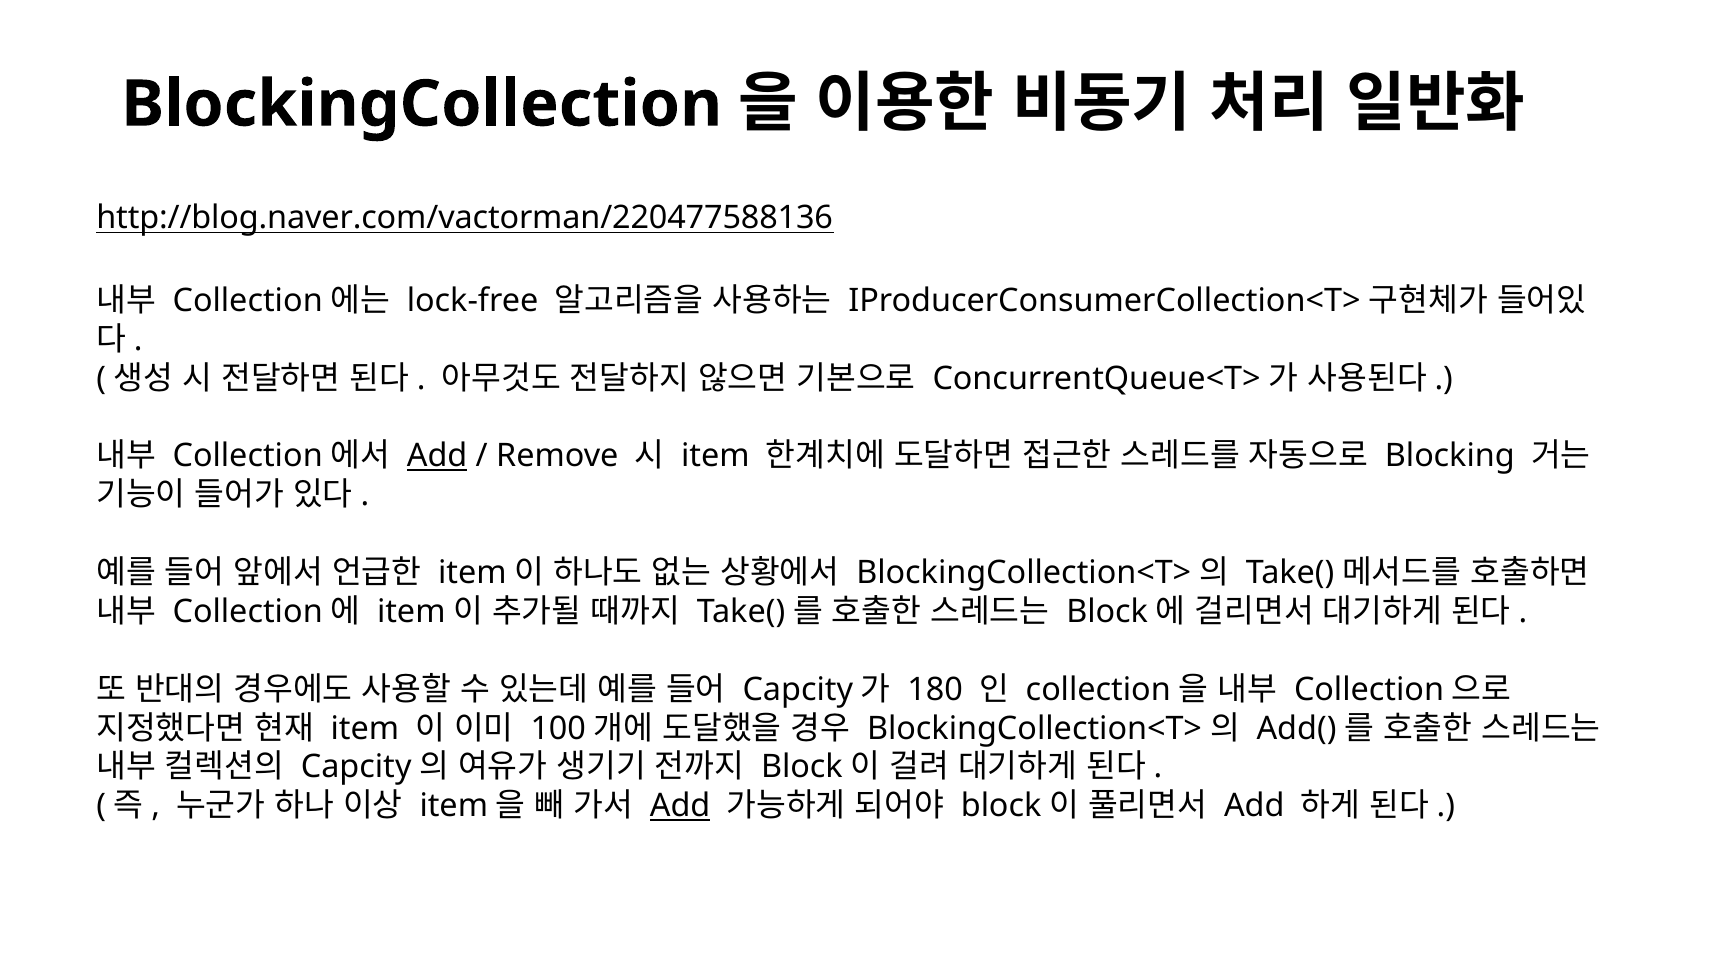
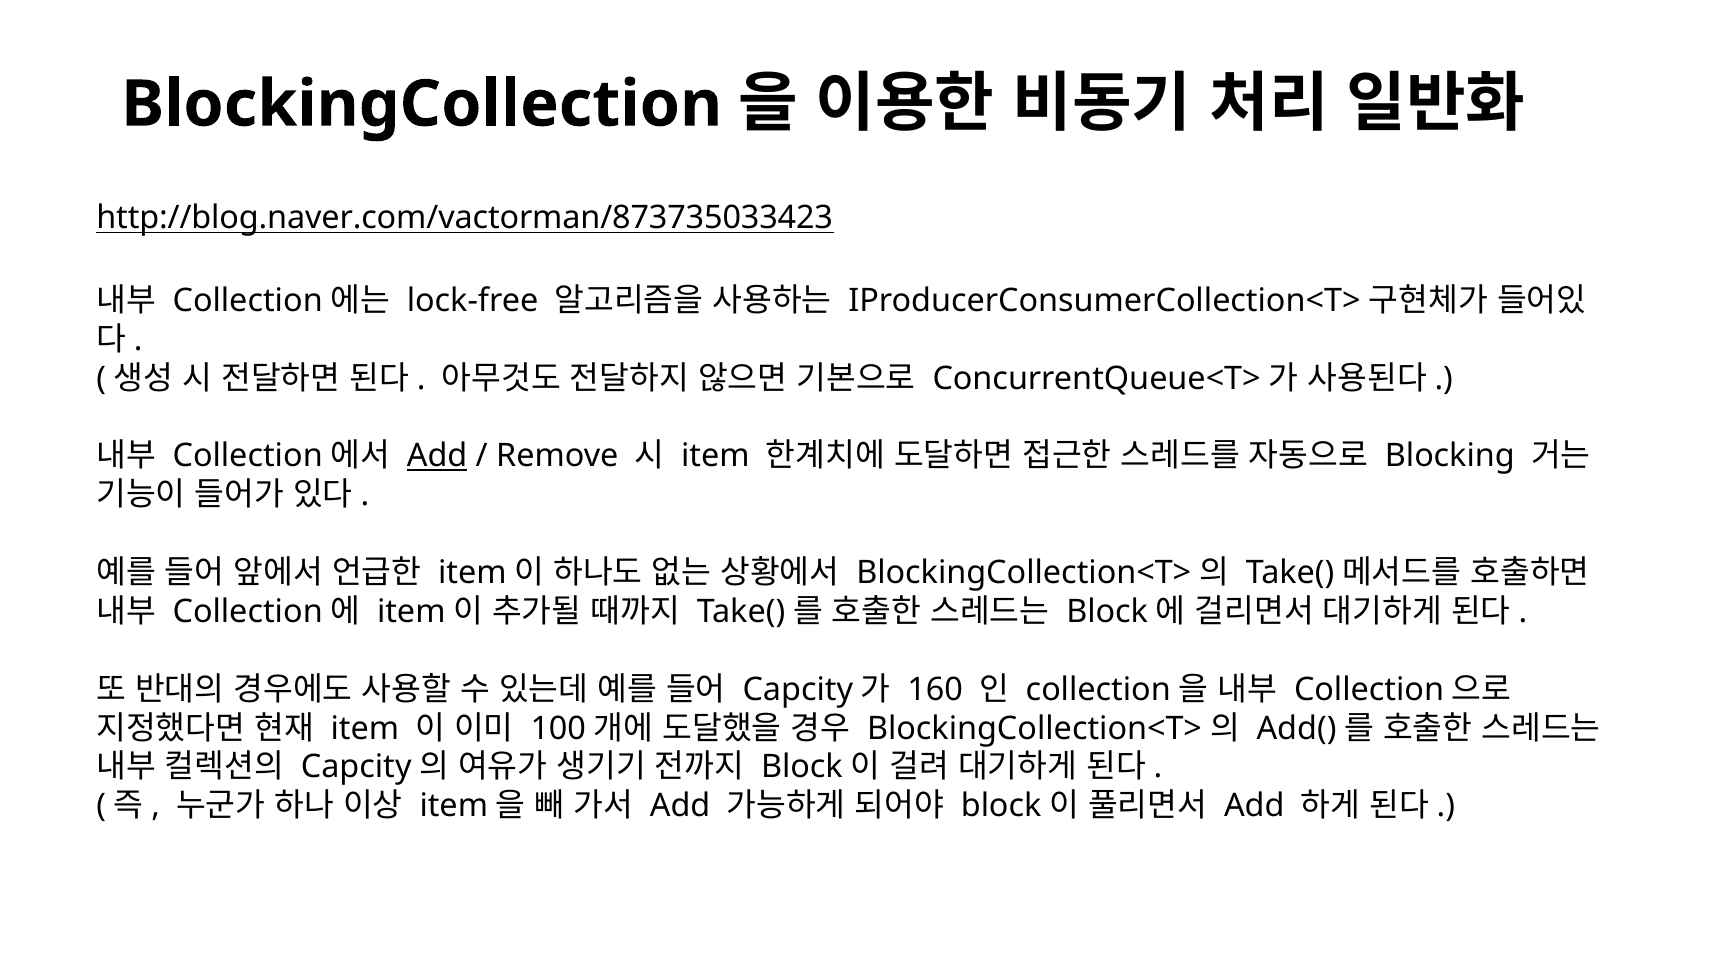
http://blog.naver.com/vactorman/220477588136: http://blog.naver.com/vactorman/220477588136 -> http://blog.naver.com/vactorman/873735033423 (465, 218)
180: 180 -> 160 (935, 689)
Add underline: present -> none (680, 806)
